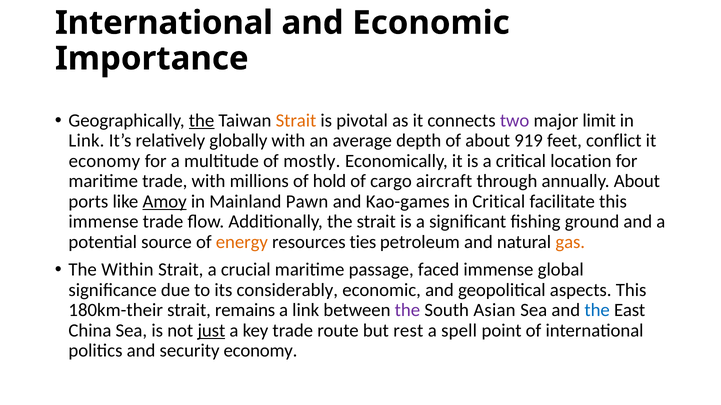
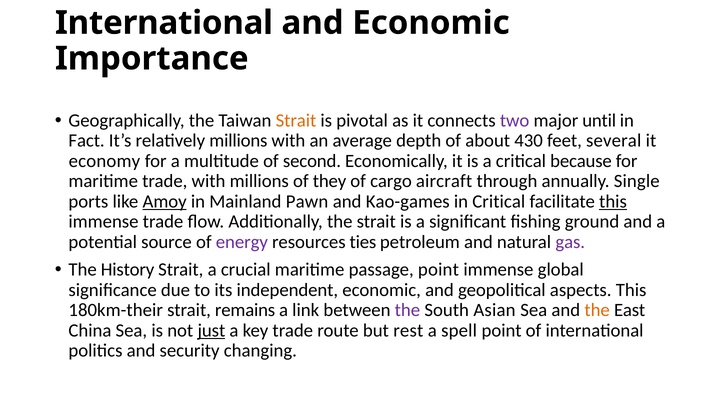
the underline: present -> none (202, 121)
limit: limit -> until (599, 121)
Link: Link -> Fact (87, 141)
relatively globally: globally -> millions (238, 141)
919: 919 -> 430 (529, 141)
conflict: conflict -> several (614, 141)
mostly: mostly -> second (312, 161)
location: location -> because (581, 161)
hold: hold -> they (330, 181)
annually About: About -> Single (637, 181)
this underline: none -> present (613, 202)
energy colour: orange -> purple (242, 242)
gas colour: orange -> purple (570, 242)
Within: Within -> History (128, 270)
passage faced: faced -> point (438, 270)
considerably: considerably -> independent (287, 290)
the colour: blue -> orange (597, 311)
security economy: economy -> changing (260, 351)
